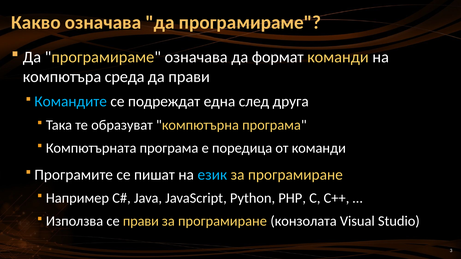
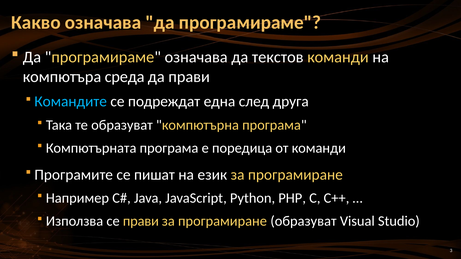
формат: формат -> текстов (278, 57)
език colour: light blue -> white (212, 175)
програмиране конзолата: конзолата -> образуват (303, 222)
